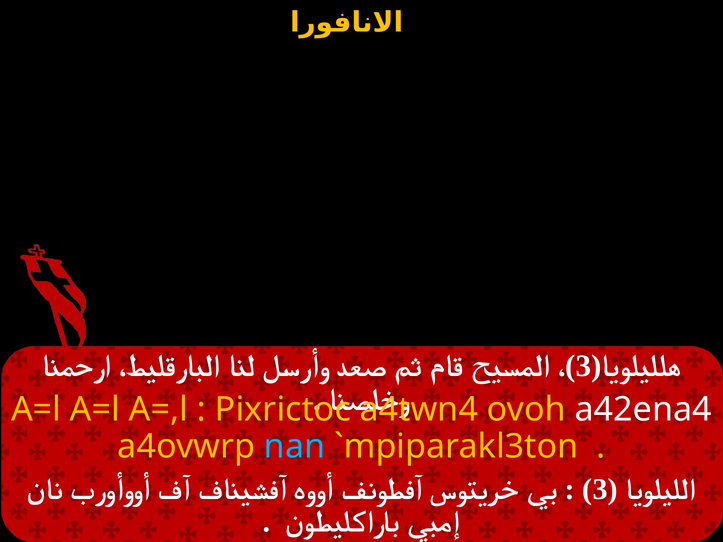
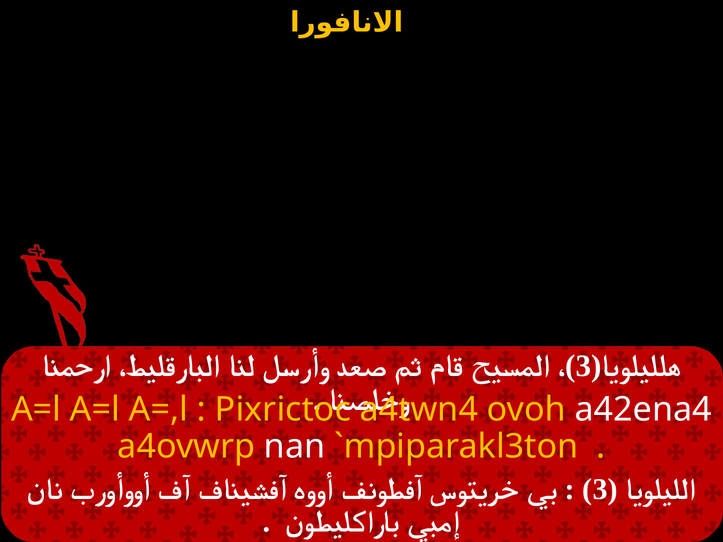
nan colour: light blue -> white (295, 447)
